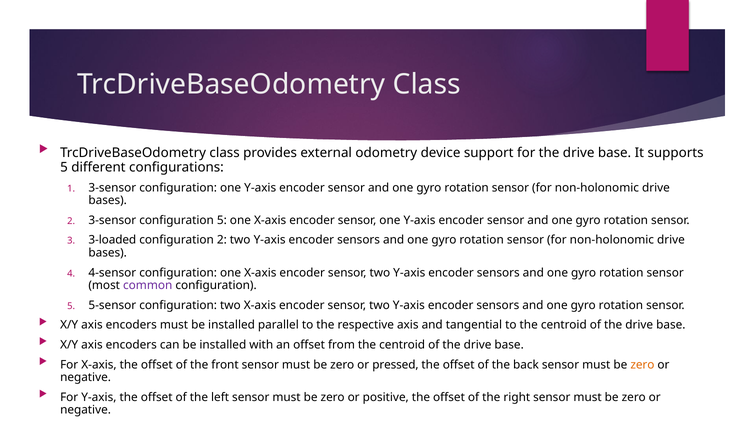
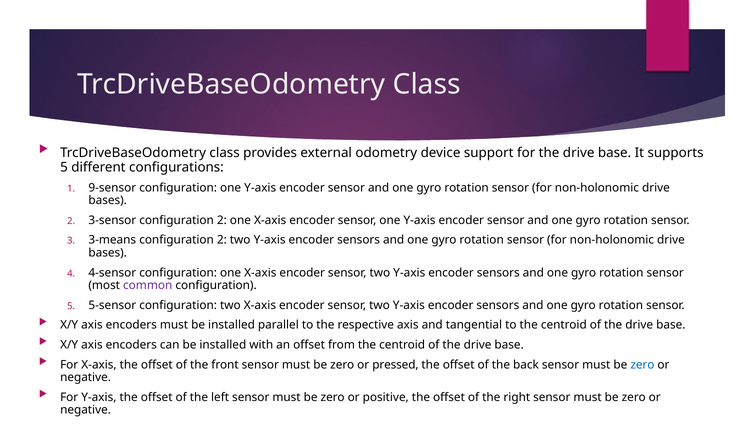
1 3-sensor: 3-sensor -> 9-sensor (112, 187)
3-sensor configuration 5: 5 -> 2 (222, 220)
3-loaded: 3-loaded -> 3-means (112, 240)
zero colour: orange -> blue (642, 364)
